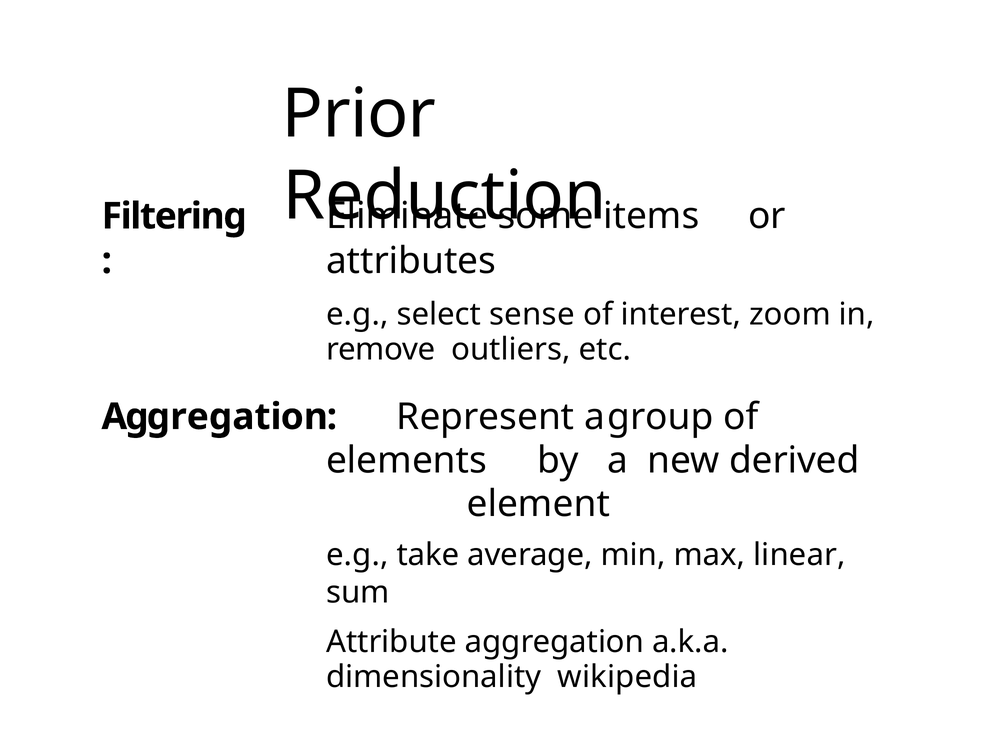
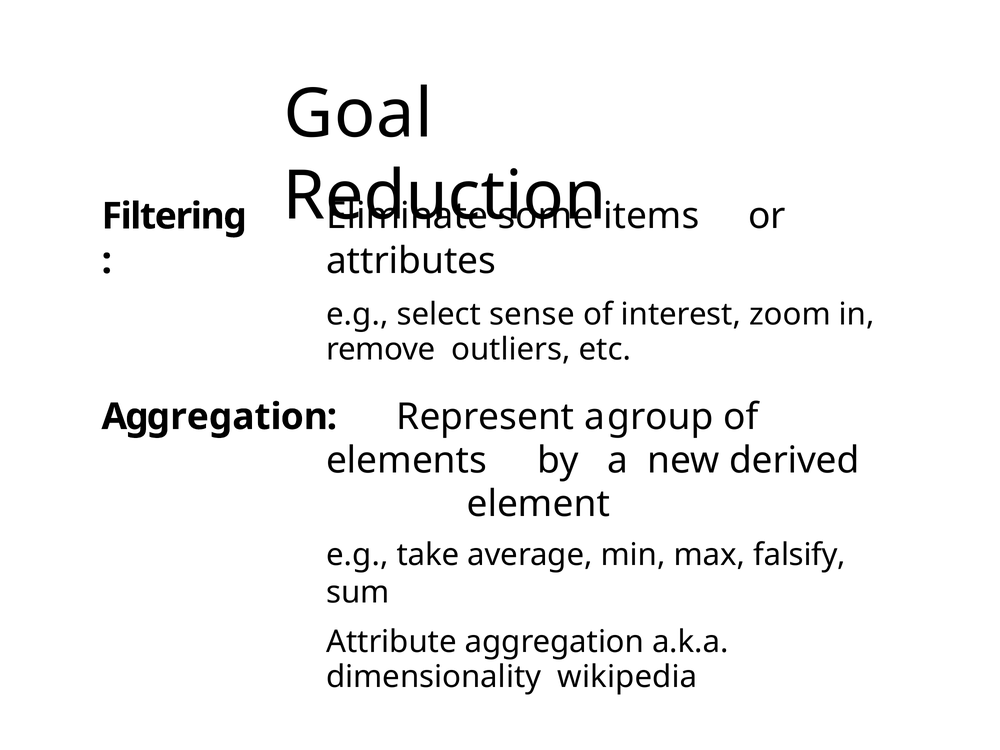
Prior: Prior -> Goal (358, 114)
linear: linear -> falsify (800, 555)
